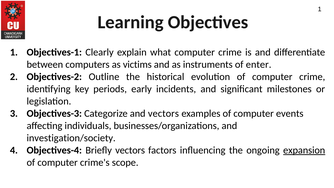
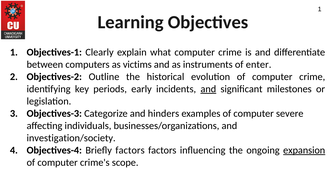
and underline: none -> present (208, 89)
and vectors: vectors -> hinders (163, 113)
events: events -> severe (290, 113)
Briefly vectors: vectors -> factors (130, 150)
